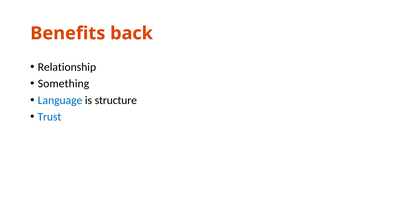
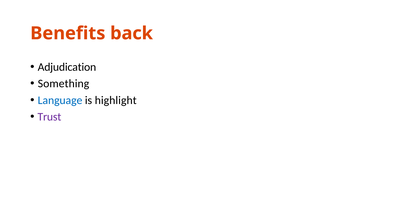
Relationship: Relationship -> Adjudication (67, 67)
structure: structure -> highlight (116, 100)
Trust colour: blue -> purple (49, 117)
